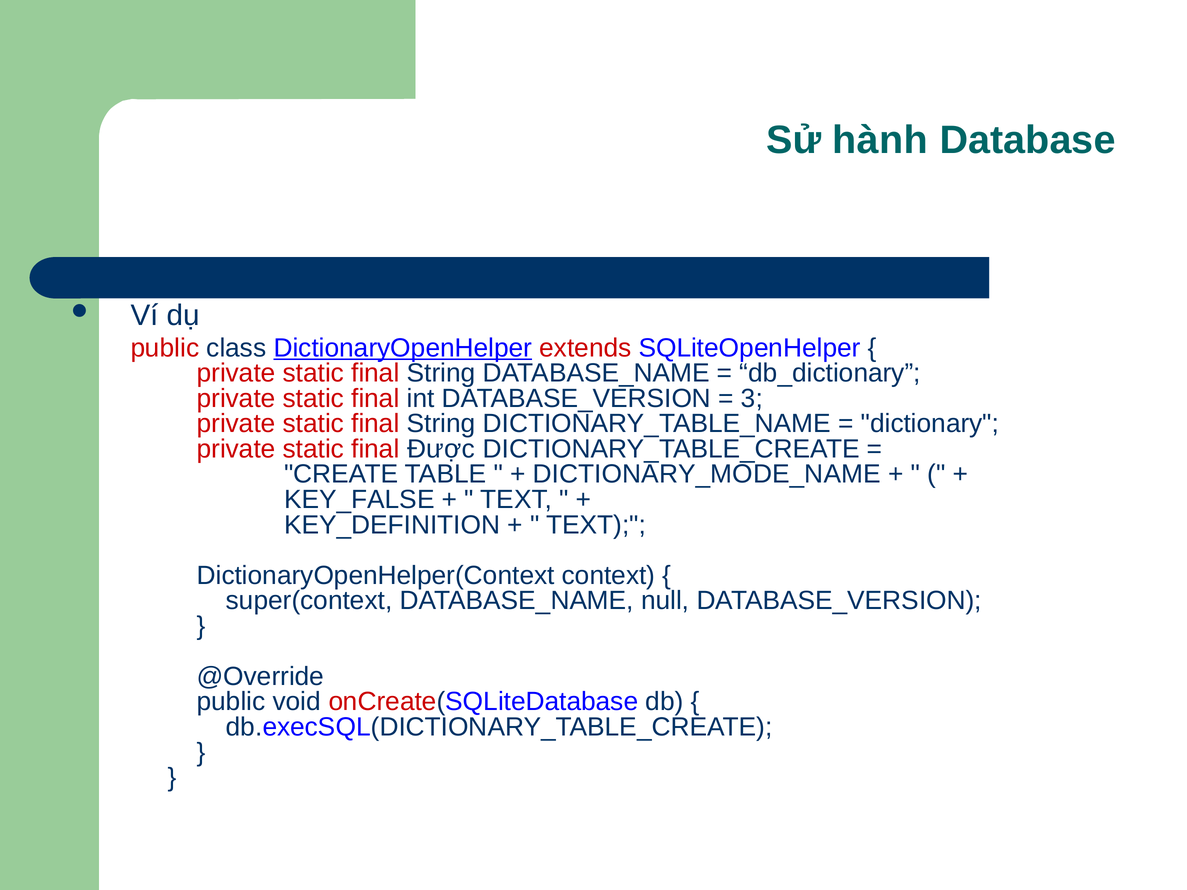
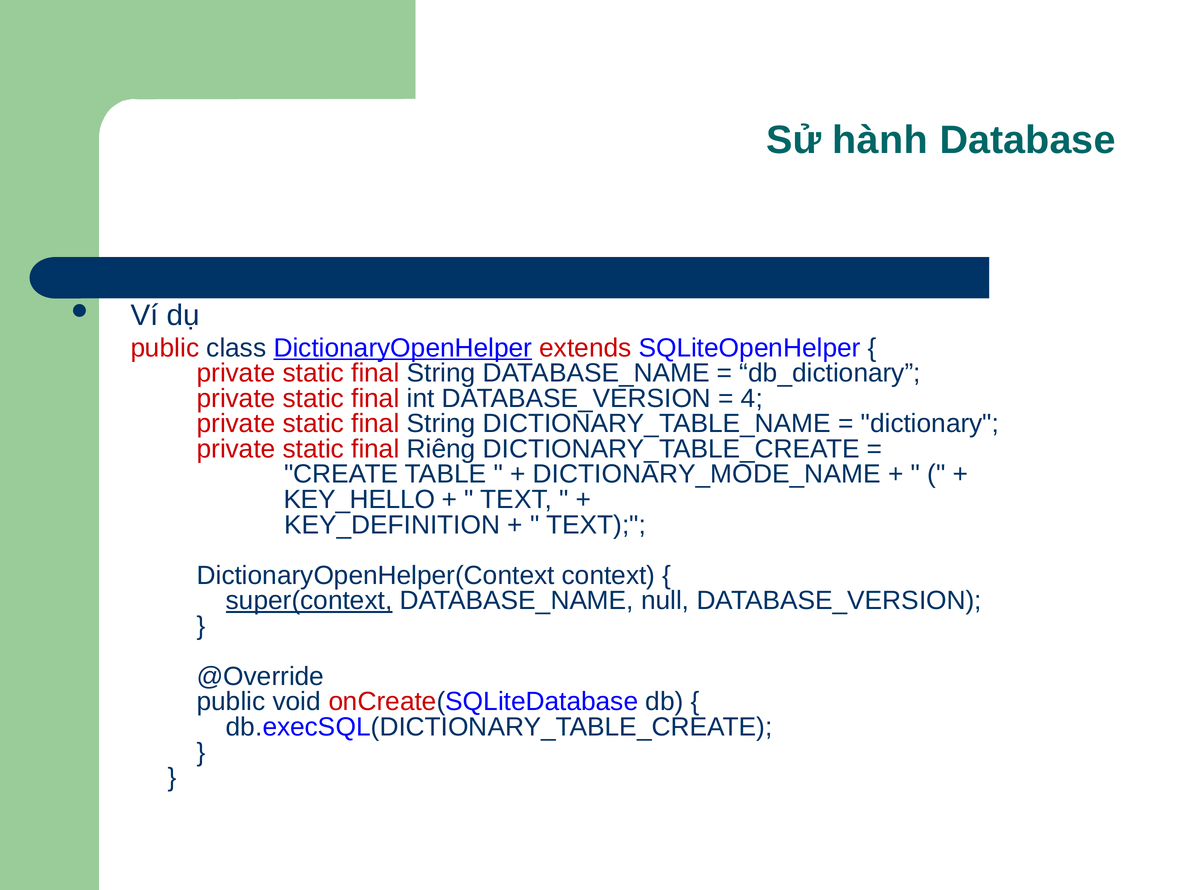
3: 3 -> 4 (752, 399)
Được: Được -> Riêng (441, 449)
KEY_FALSE: KEY_FALSE -> KEY_HELLO (359, 500)
super(context underline: none -> present (309, 601)
